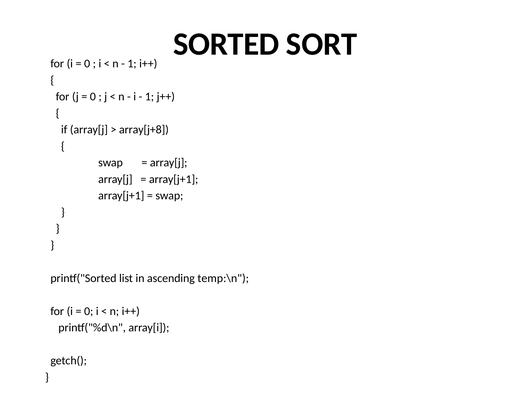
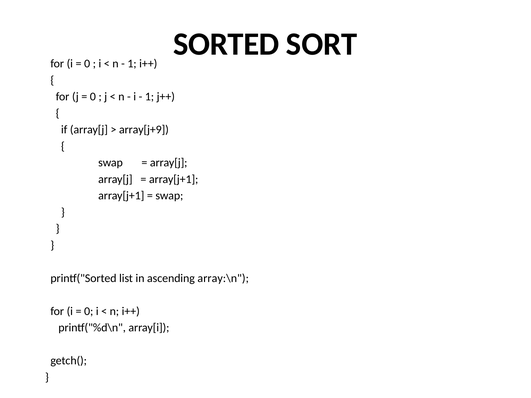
array[j+8: array[j+8 -> array[j+9 (144, 130)
temp:\n: temp:\n -> array:\n (223, 278)
